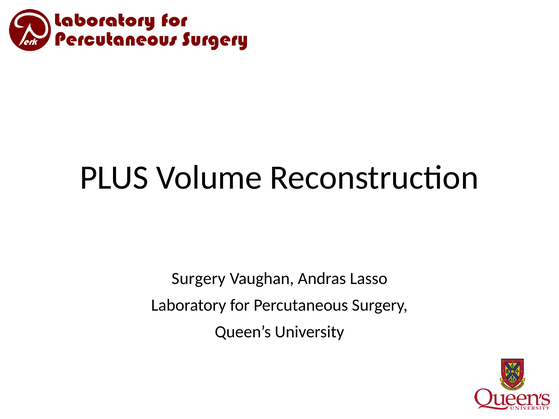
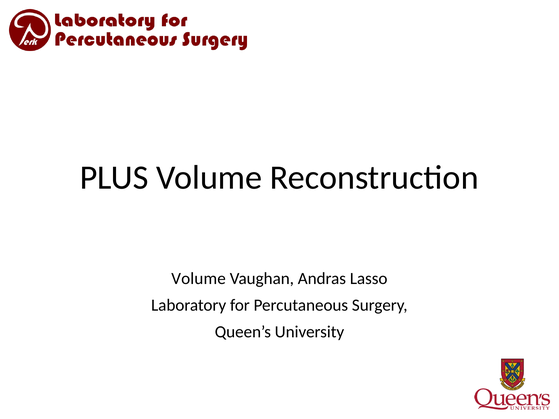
Surgery: Surgery -> Volume (199, 279)
